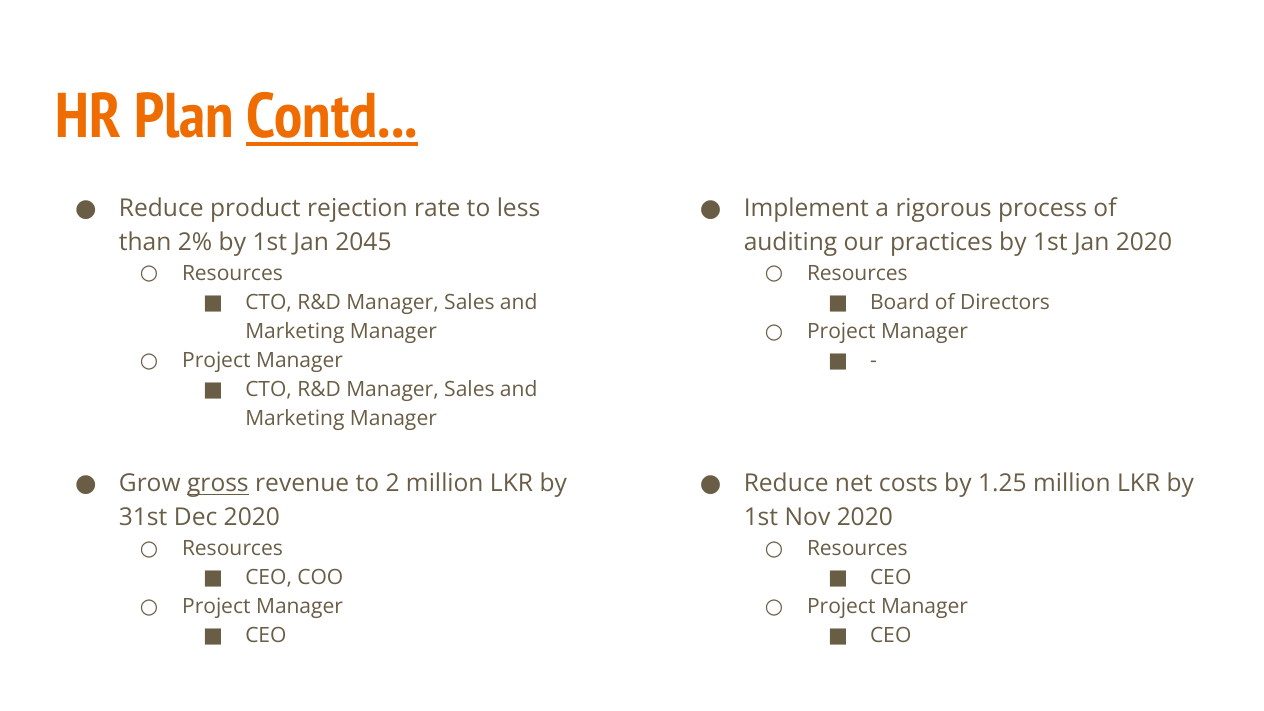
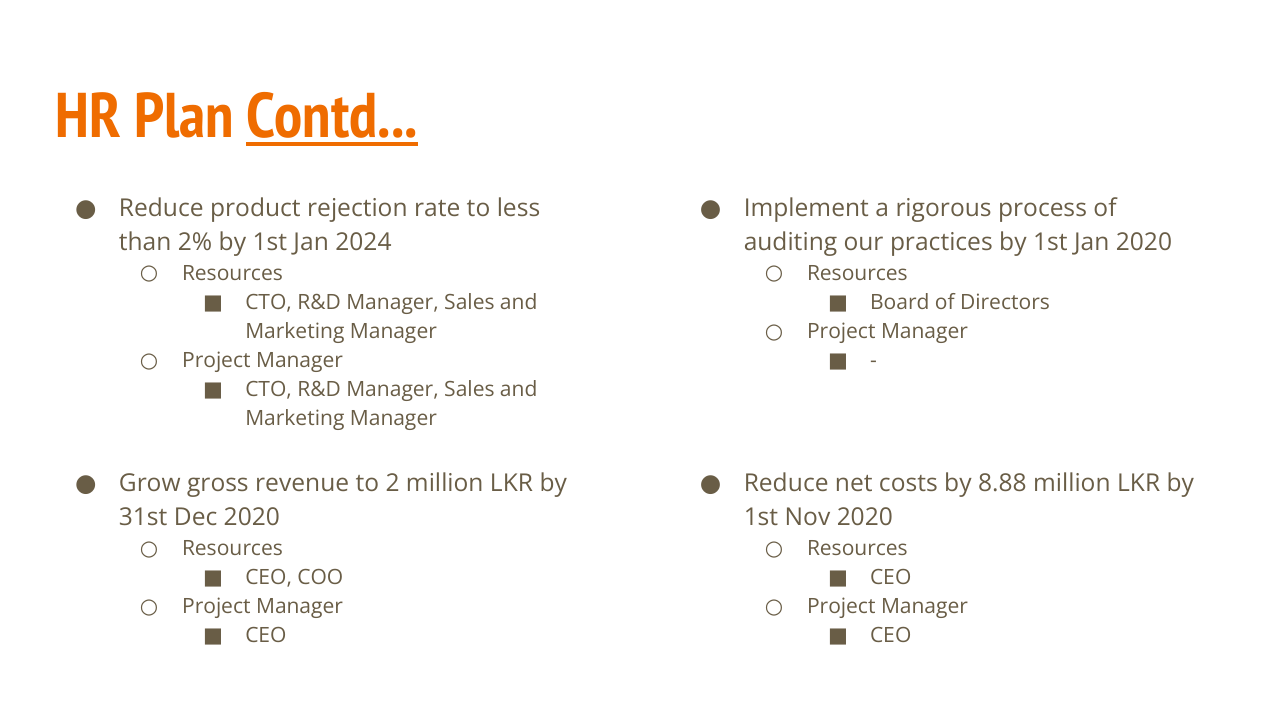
2045: 2045 -> 2024 (363, 242)
gross underline: present -> none (218, 484)
1.25: 1.25 -> 8.88 (1002, 484)
